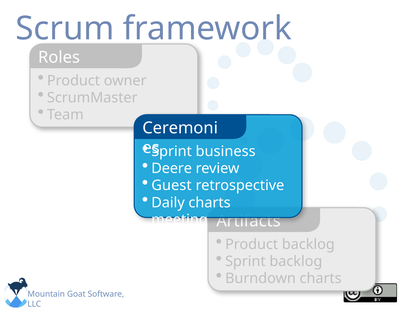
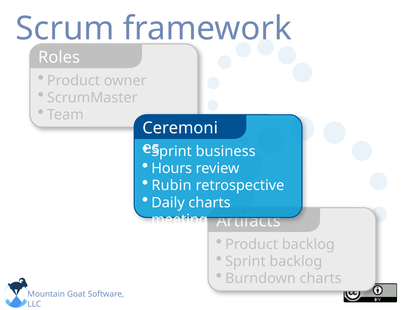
Deere: Deere -> Hours (172, 168)
Guest: Guest -> Rubin (172, 185)
